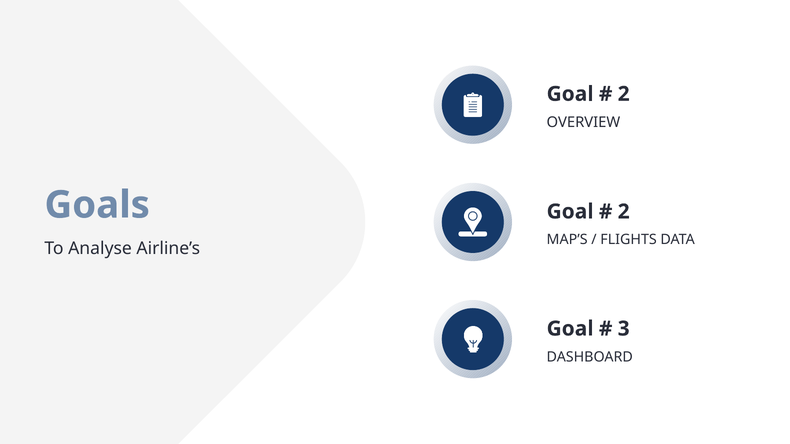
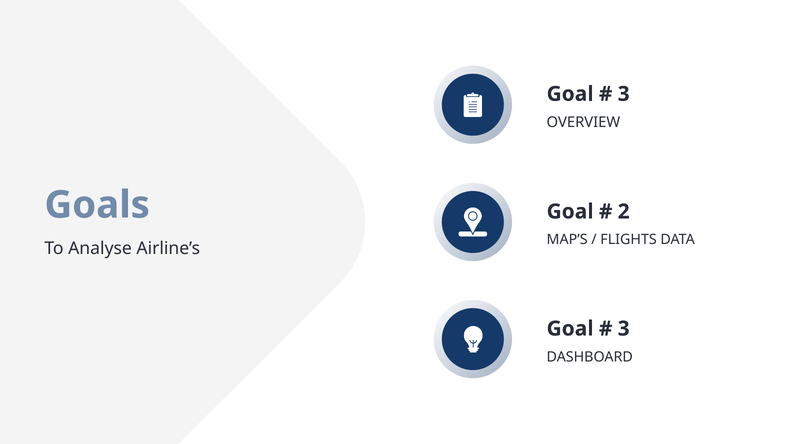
2: 2 -> 3 (624, 94)
